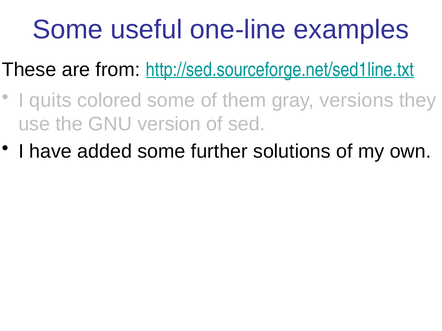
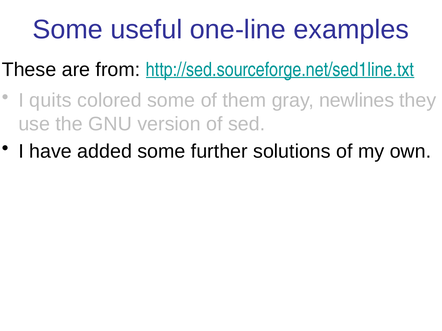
versions: versions -> newlines (357, 101)
